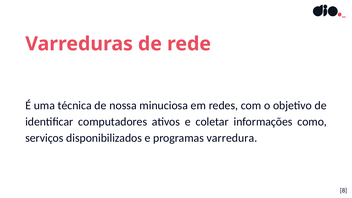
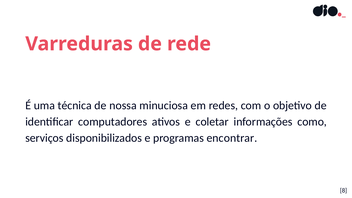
varredura: varredura -> encontrar (232, 138)
